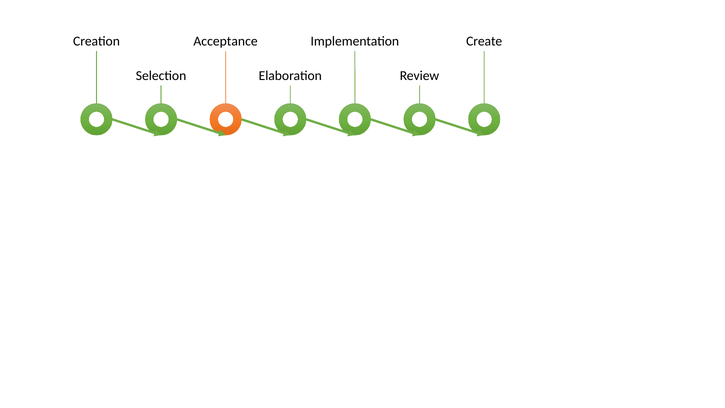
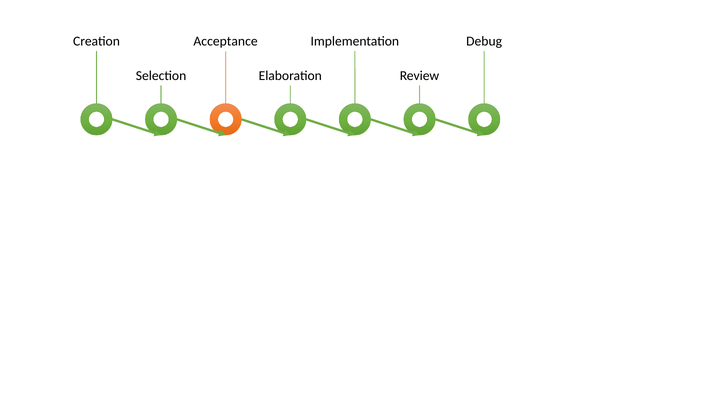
Create: Create -> Debug (484, 41)
